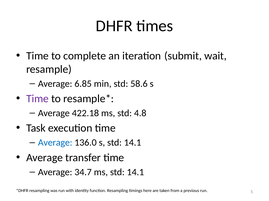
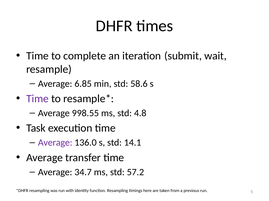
422.18: 422.18 -> 998.55 (85, 114)
Average colour: blue -> purple (55, 143)
ms std 14.1: 14.1 -> 57.2 (135, 173)
